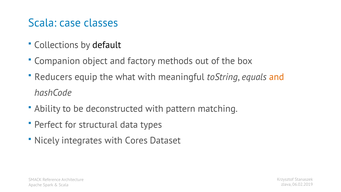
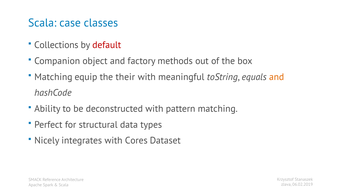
default colour: black -> red (107, 45)
Reducers: Reducers -> Matching (53, 77)
what: what -> their (125, 77)
